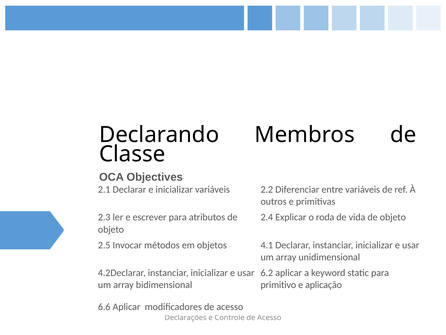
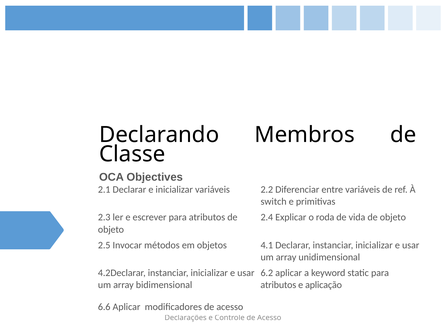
outros: outros -> switch (274, 201)
primitivo: primitivo -> atributos (278, 285)
